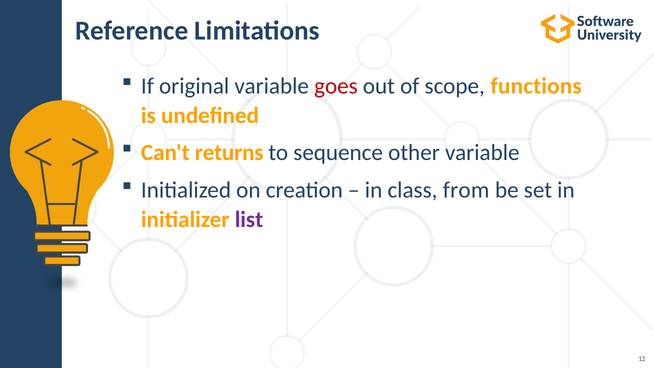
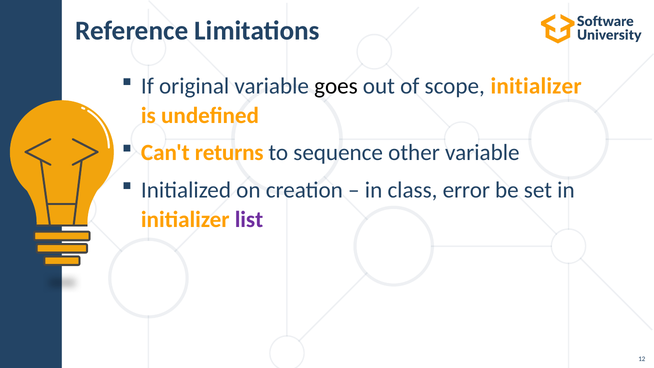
goes colour: red -> black (336, 86)
scope functions: functions -> initializer (536, 86)
from: from -> error (466, 190)
